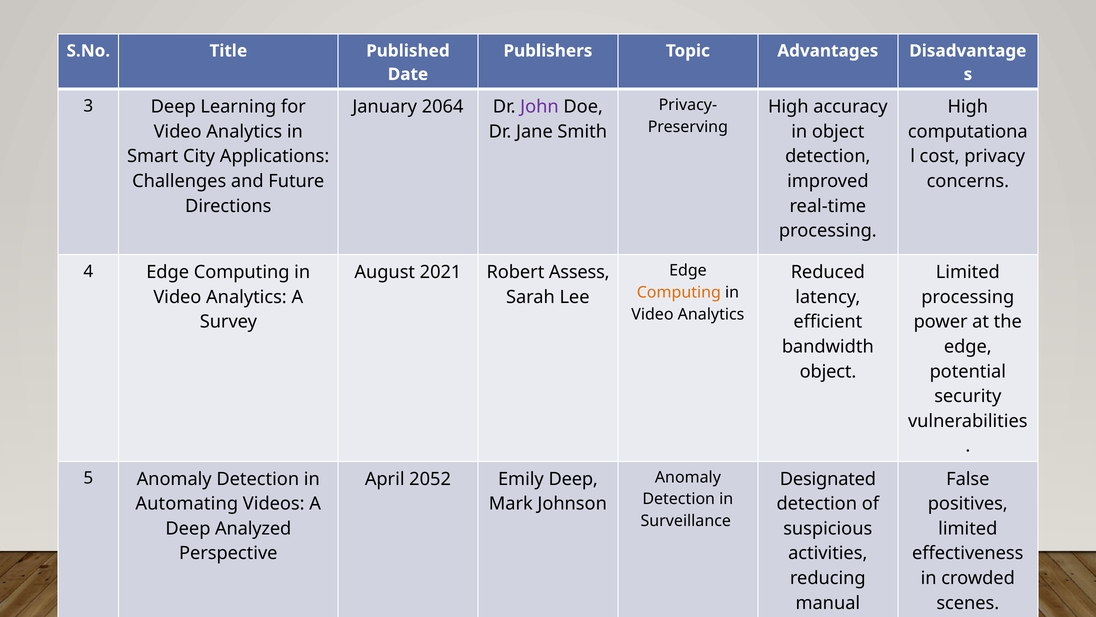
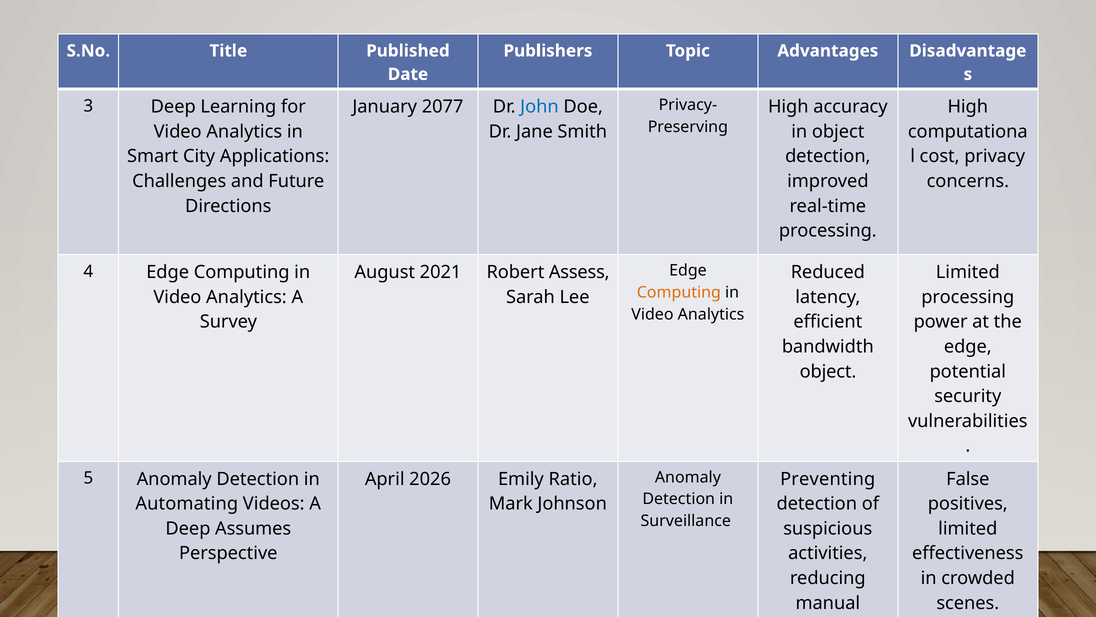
2064: 2064 -> 2077 (443, 107)
John colour: purple -> blue (539, 107)
2052: 2052 -> 2026 (430, 479)
Emily Deep: Deep -> Ratio (573, 479)
Designated: Designated -> Preventing (828, 479)
Analyzed: Analyzed -> Assumes (253, 528)
